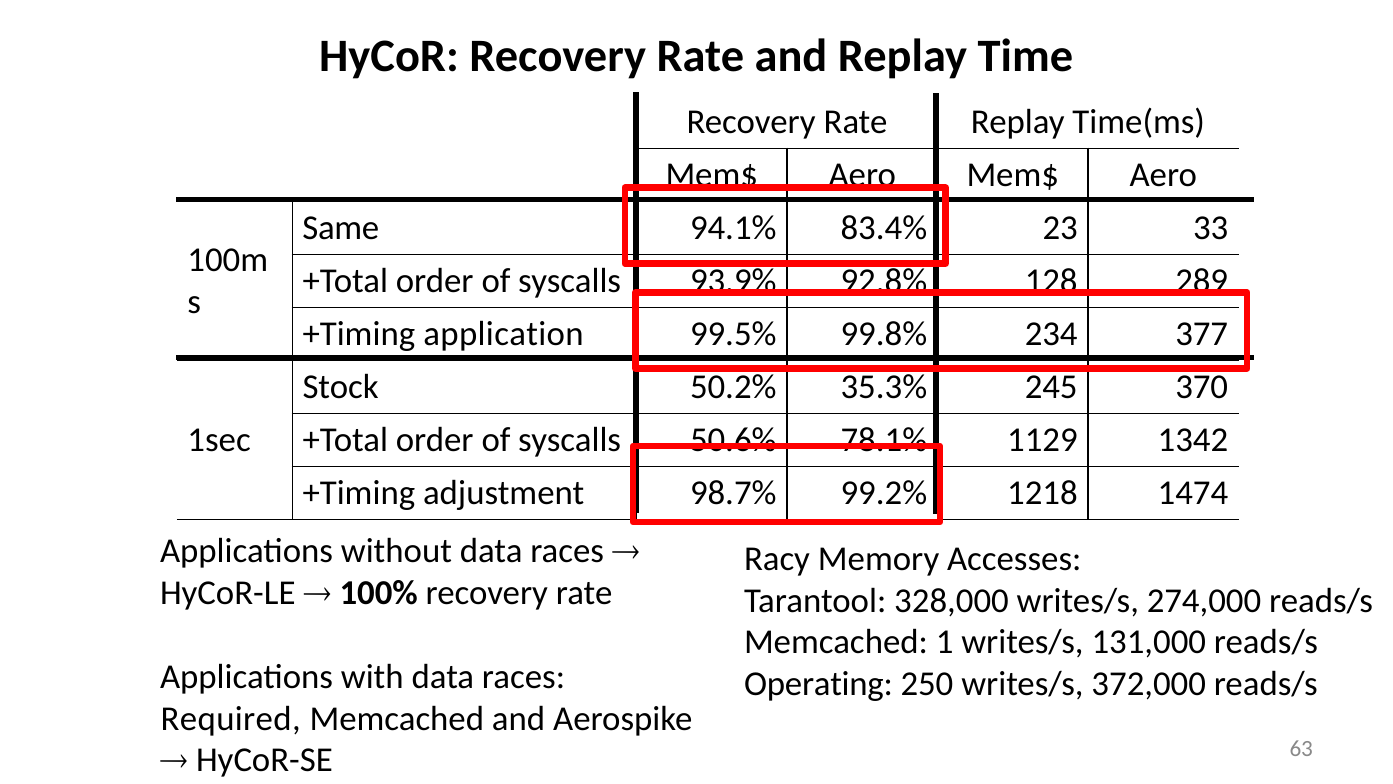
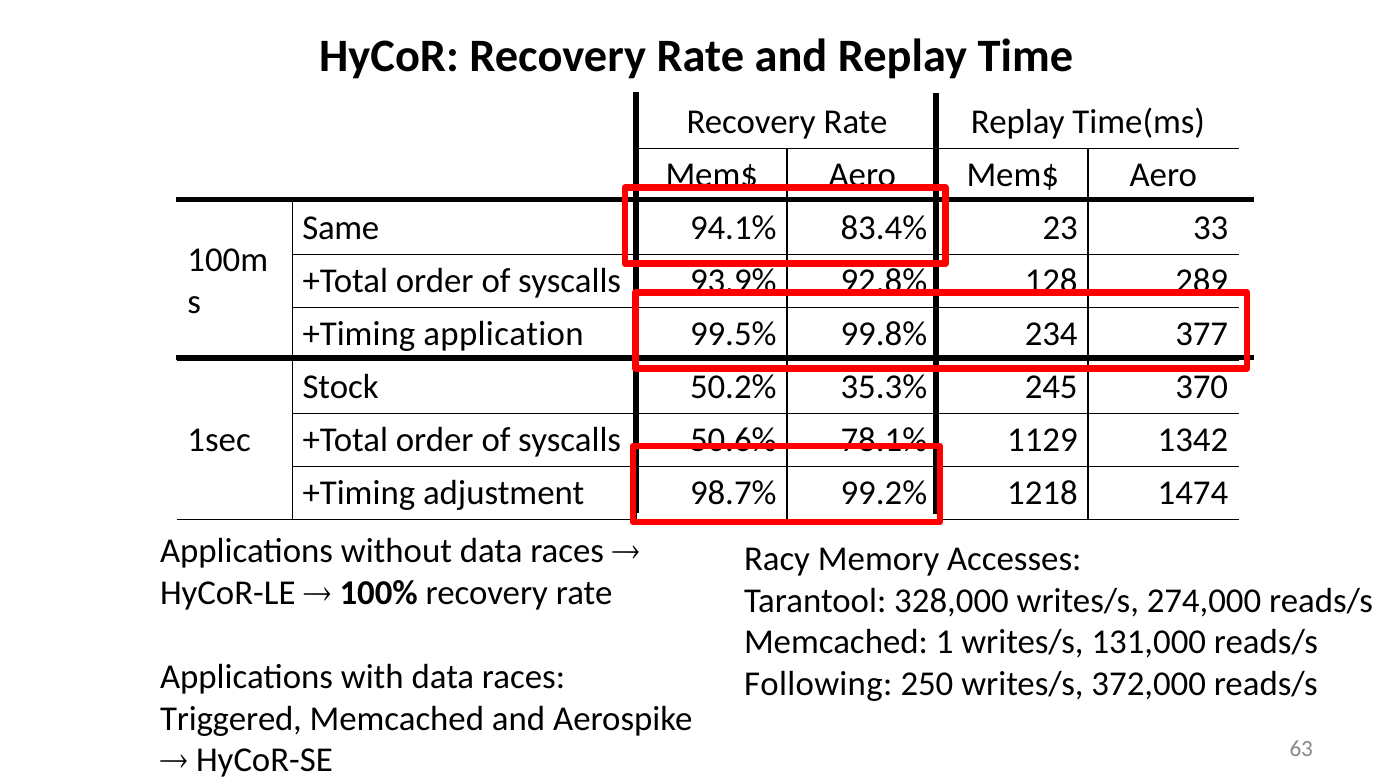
Operating: Operating -> Following (818, 684)
Required: Required -> Triggered (231, 718)
